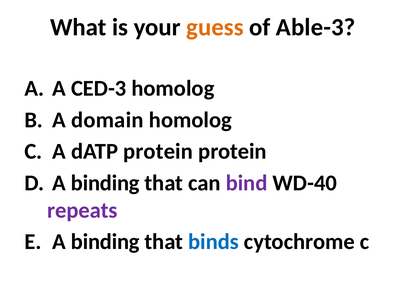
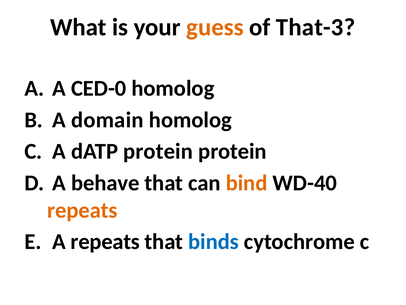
Able-3: Able-3 -> That-3 (316, 27)
CED-3: CED-3 -> CED-0 (99, 88)
binding: binding -> behave (105, 183)
bind colour: purple -> orange (247, 183)
repeats colour: purple -> orange (82, 210)
binding: binding -> repeats (105, 241)
